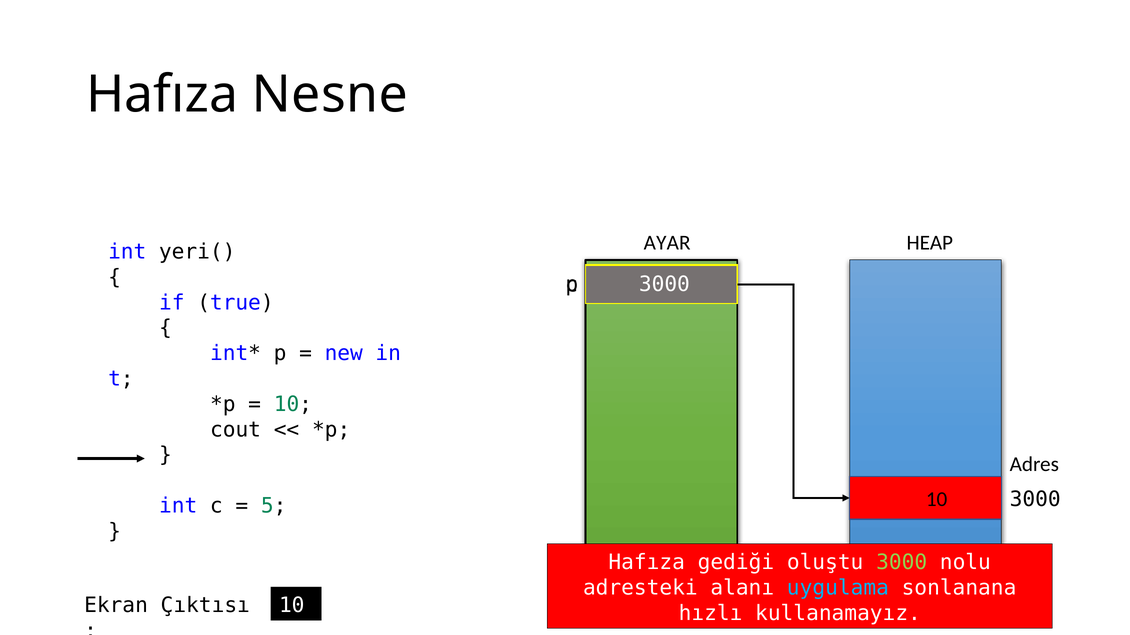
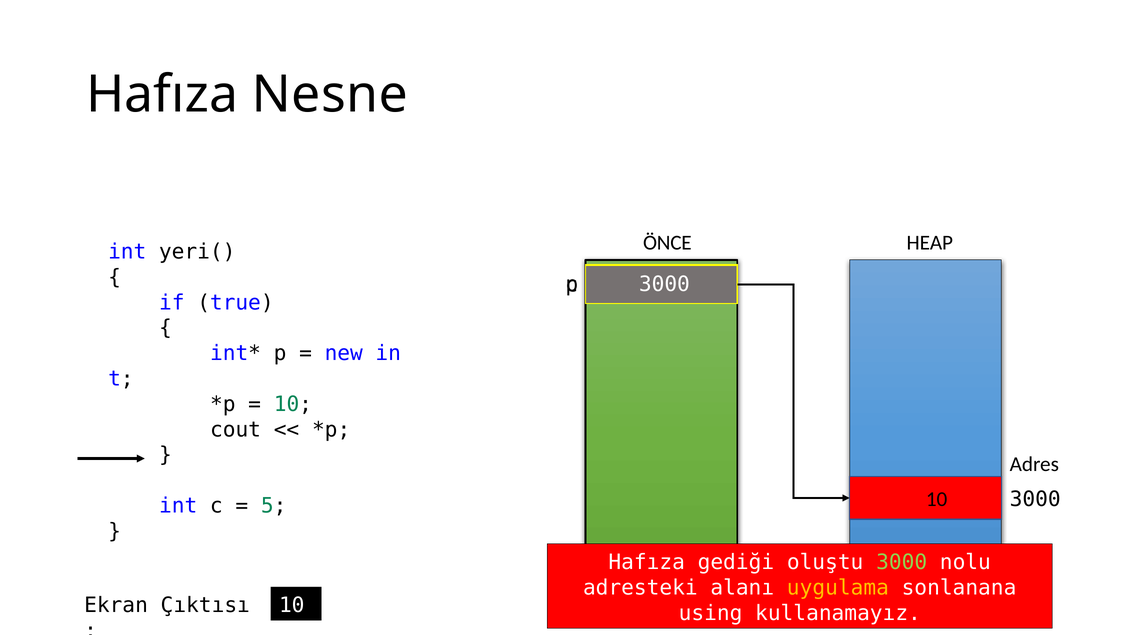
AYAR: AYAR -> ÖNCE (667, 243)
uygulama colour: light blue -> yellow (838, 588)
hızlı: hızlı -> using (711, 614)
